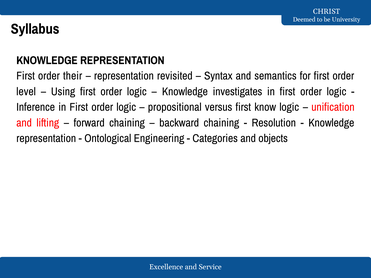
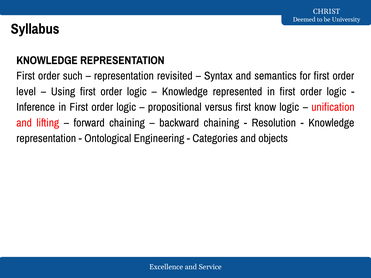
their: their -> such (73, 76)
investigates: investigates -> represented (237, 92)
